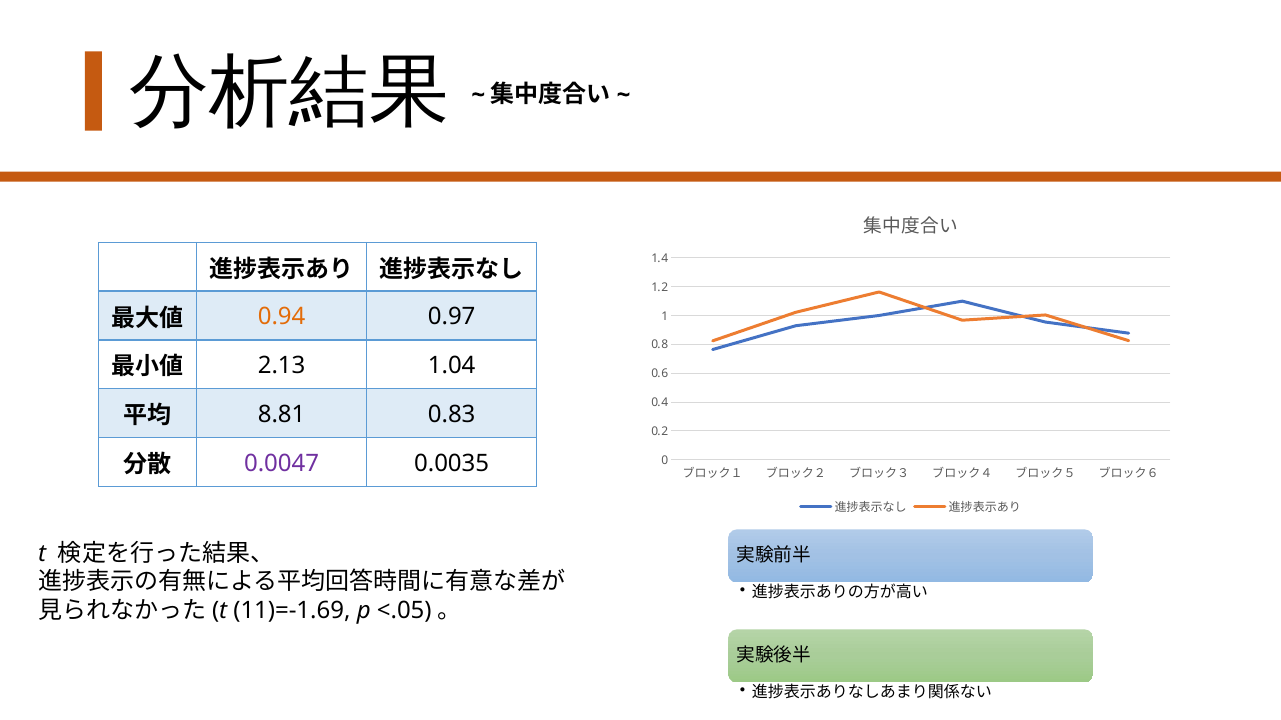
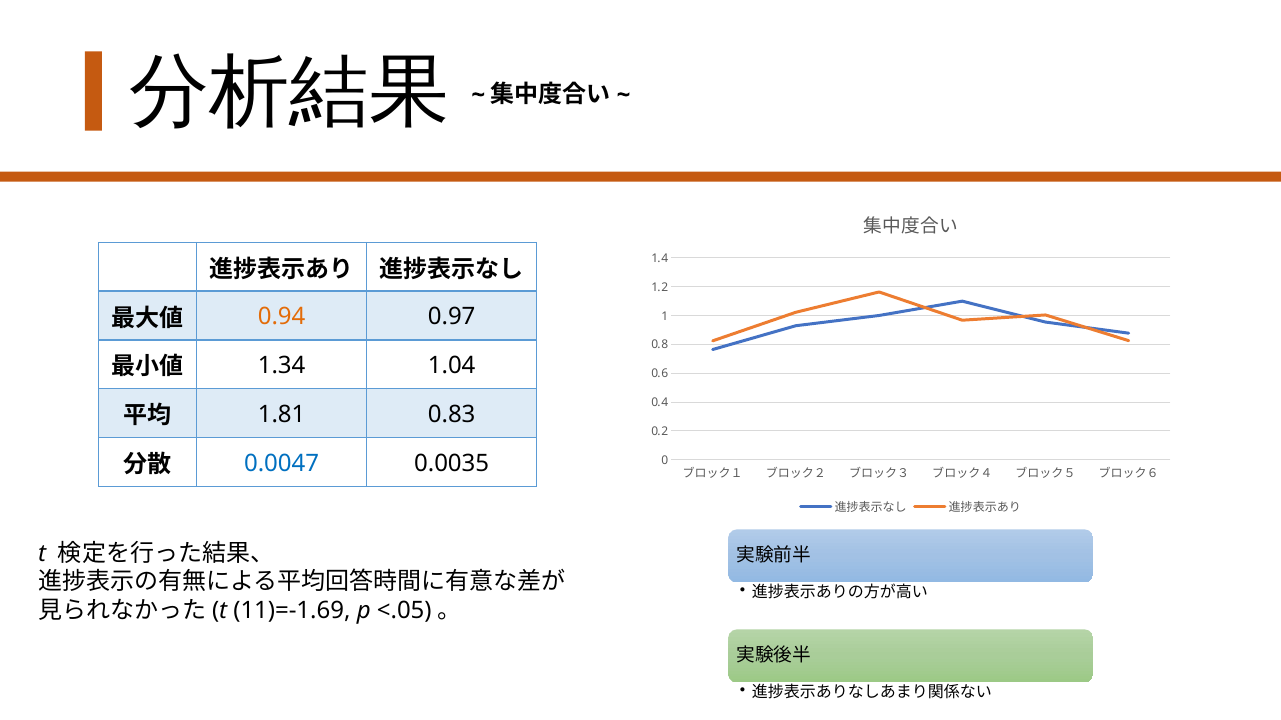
2.13: 2.13 -> 1.34 (282, 366)
8.81: 8.81 -> 1.81 (282, 415)
0.0047 colour: purple -> blue (282, 464)
